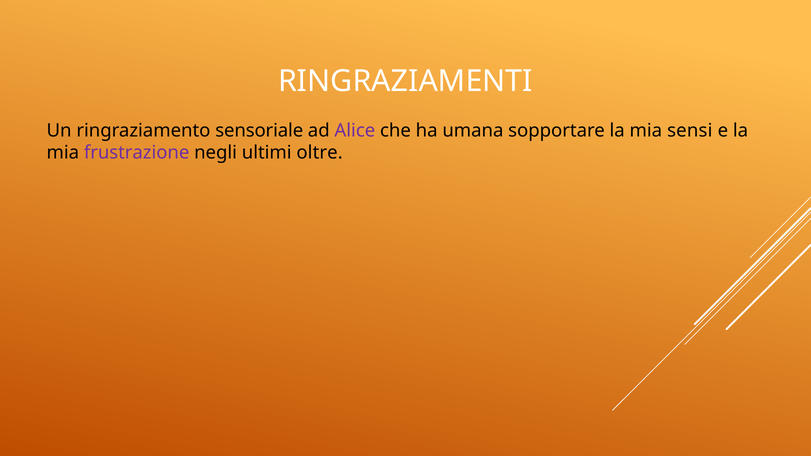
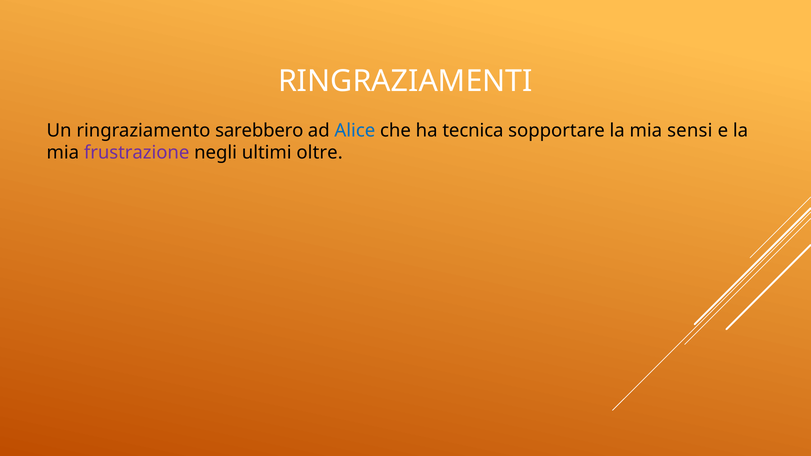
sensoriale: sensoriale -> sarebbero (259, 130)
Alice colour: purple -> blue (355, 130)
umana: umana -> tecnica (473, 130)
